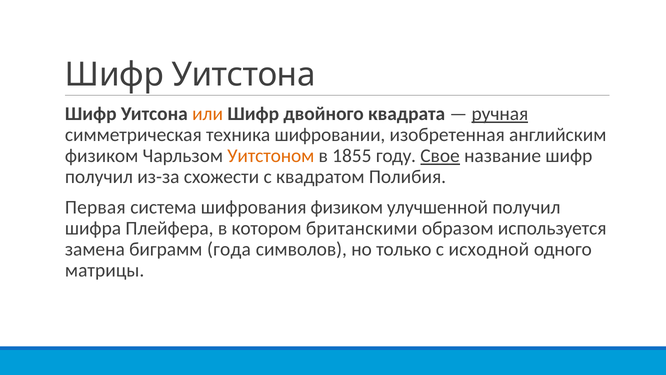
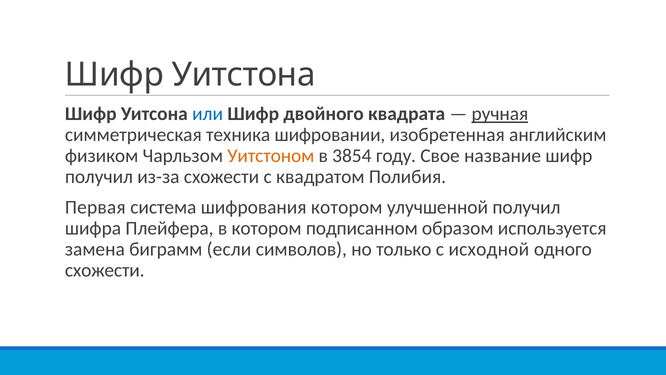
или colour: orange -> blue (208, 114)
1855: 1855 -> 3854 (352, 156)
Свое underline: present -> none (440, 156)
шифрования физиком: физиком -> котором (347, 207)
британскими: британскими -> подписанном (362, 228)
года: года -> если (229, 249)
матрицы: матрицы -> схожести (105, 270)
